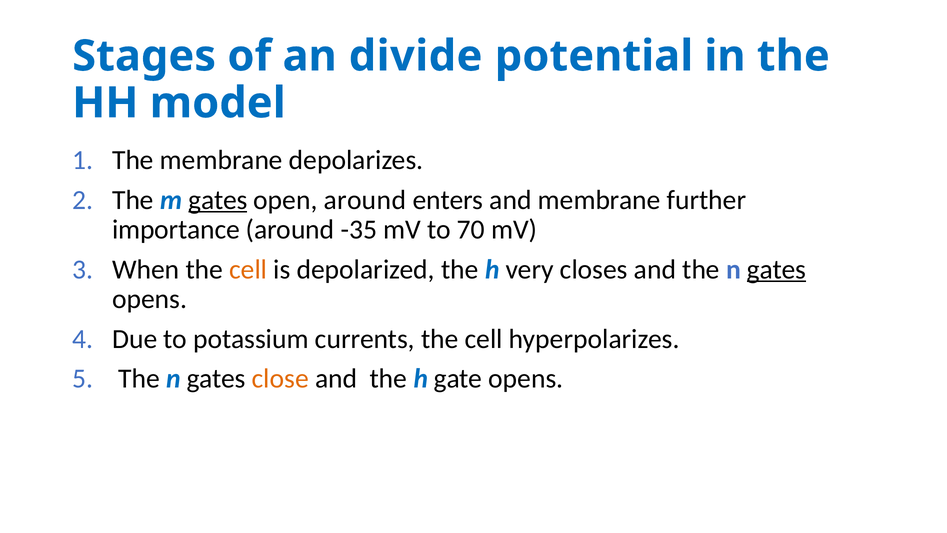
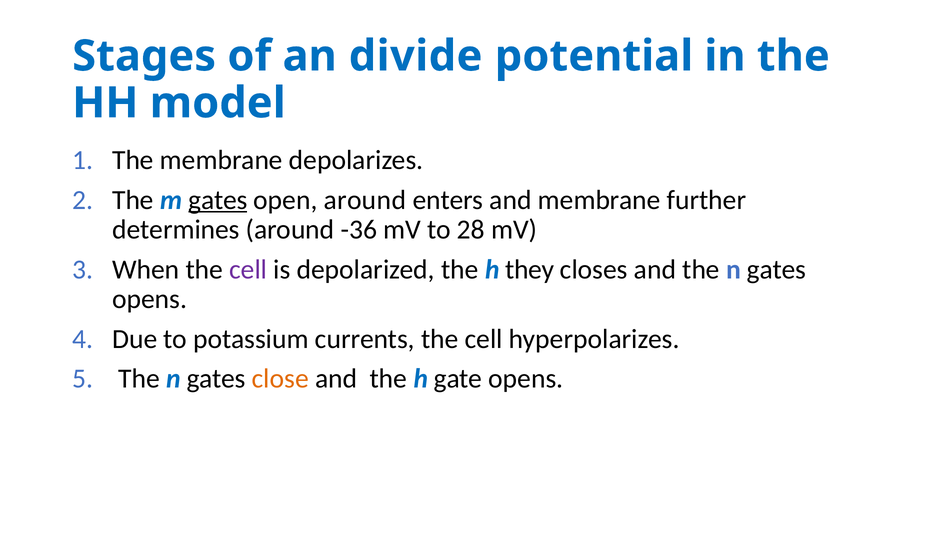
importance: importance -> determines (176, 230)
-35: -35 -> -36 (359, 230)
70: 70 -> 28 (471, 230)
cell colour: orange -> purple (248, 269)
very: very -> they (530, 269)
gates underline: present -> none (777, 269)
